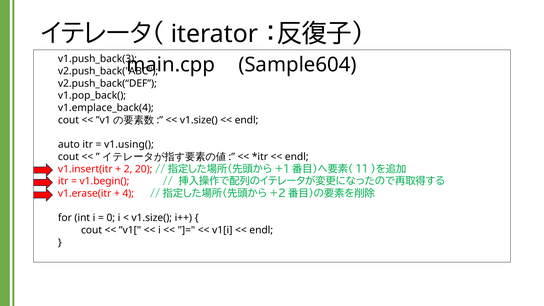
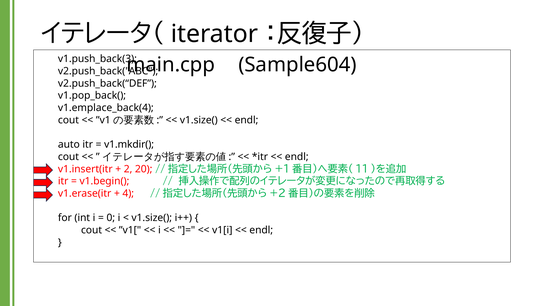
v1.using(: v1.using( -> v1.mkdir( (129, 145)
